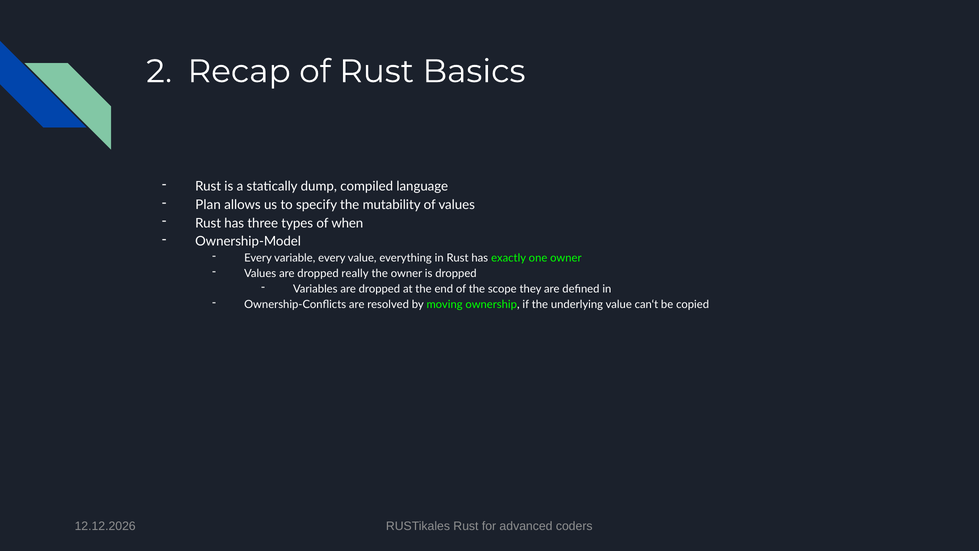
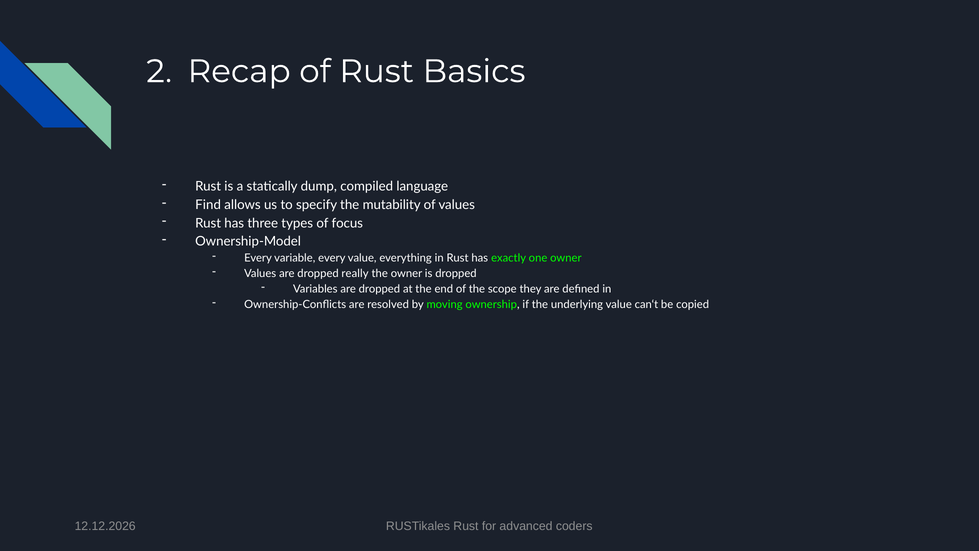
Plan: Plan -> Find (208, 205)
when: when -> focus (347, 223)
